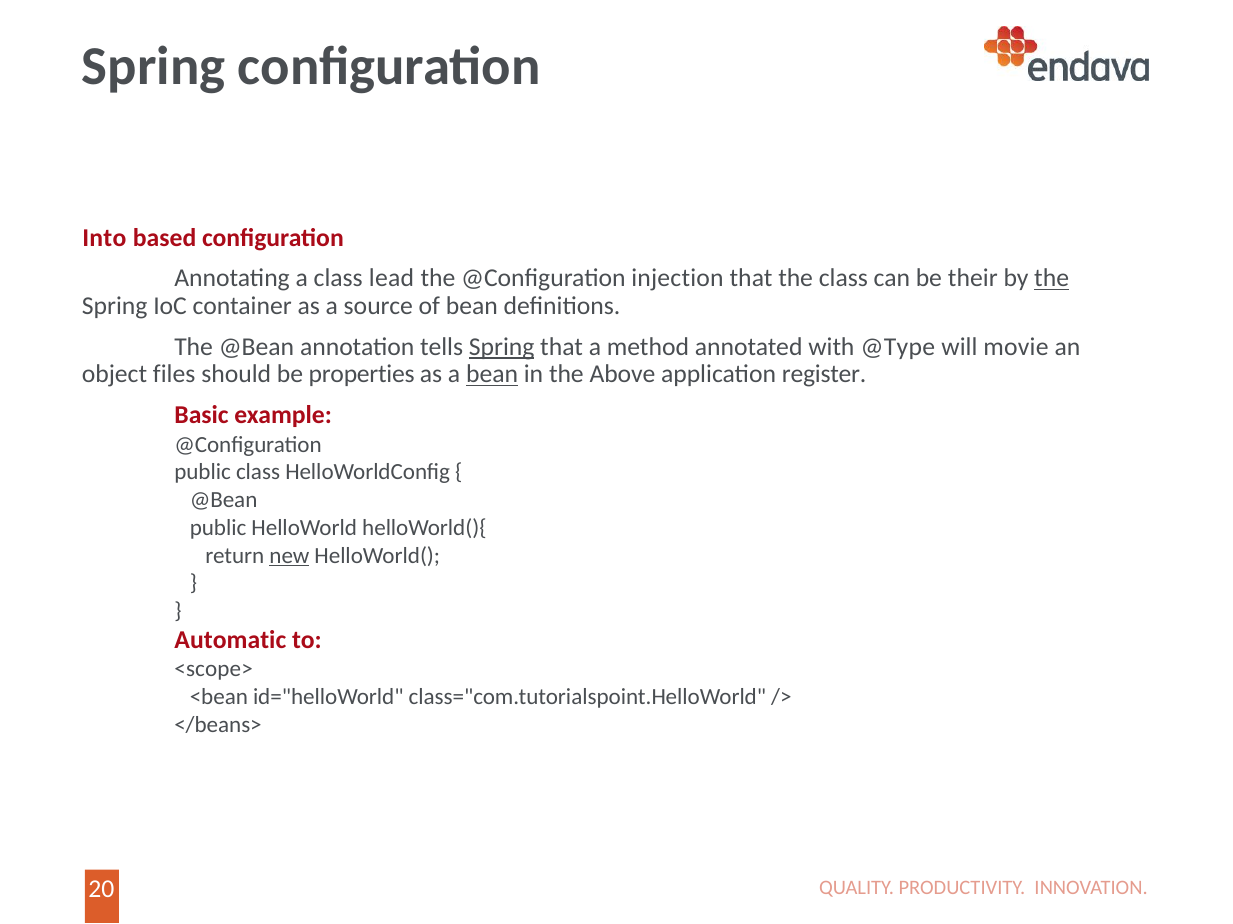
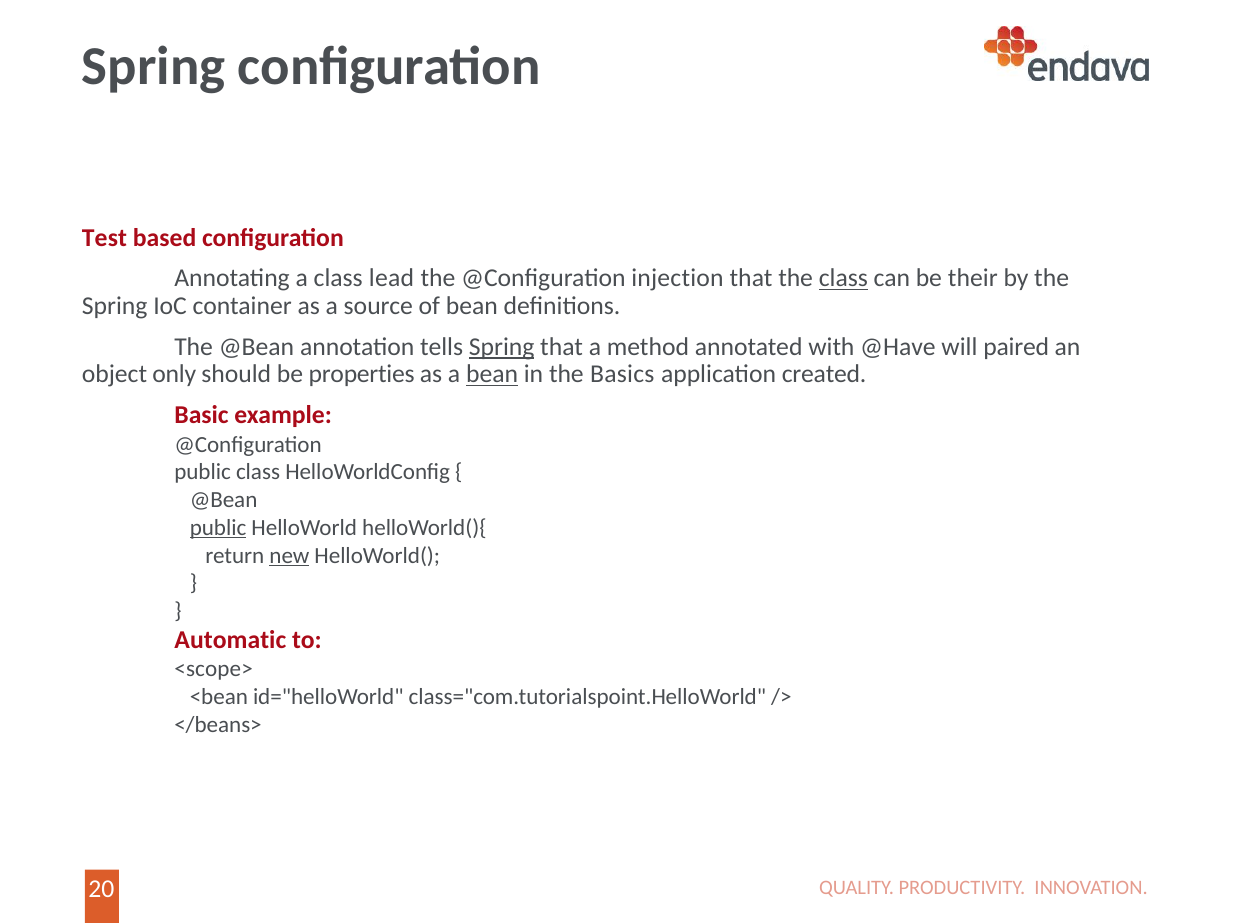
Into: Into -> Test (104, 238)
class underline: none -> present (843, 279)
the underline: present -> none (1052, 279)
@Type: @Type -> @Have (898, 347)
movie: movie -> paired (1016, 347)
files: files -> only (174, 375)
Above: Above -> Basics (622, 375)
register: register -> created (824, 375)
public underline: none -> present (218, 528)
